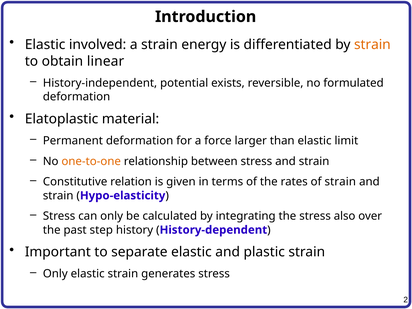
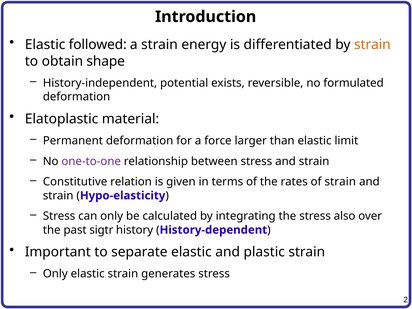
involved: involved -> followed (98, 45)
linear: linear -> shape (106, 61)
one-to-one colour: orange -> purple (91, 161)
step: step -> sigtr (101, 230)
